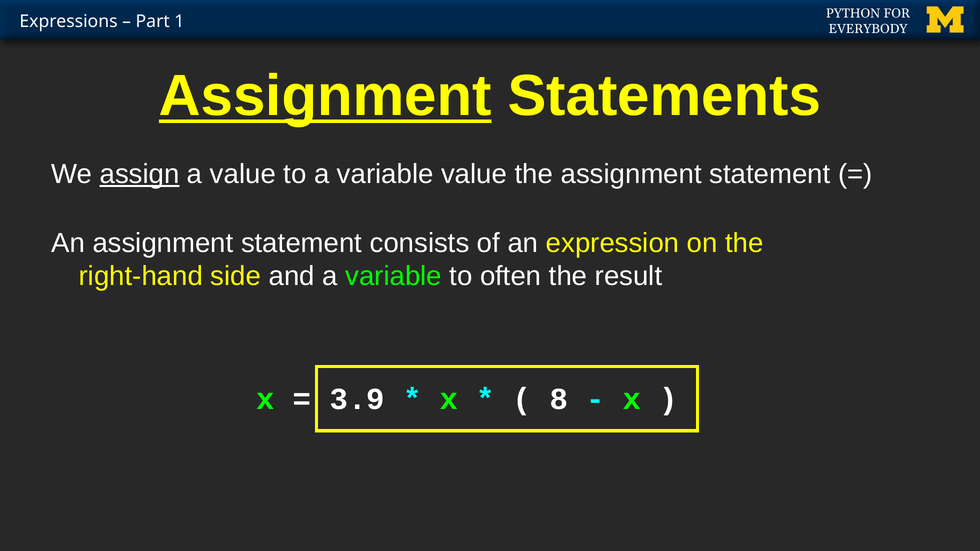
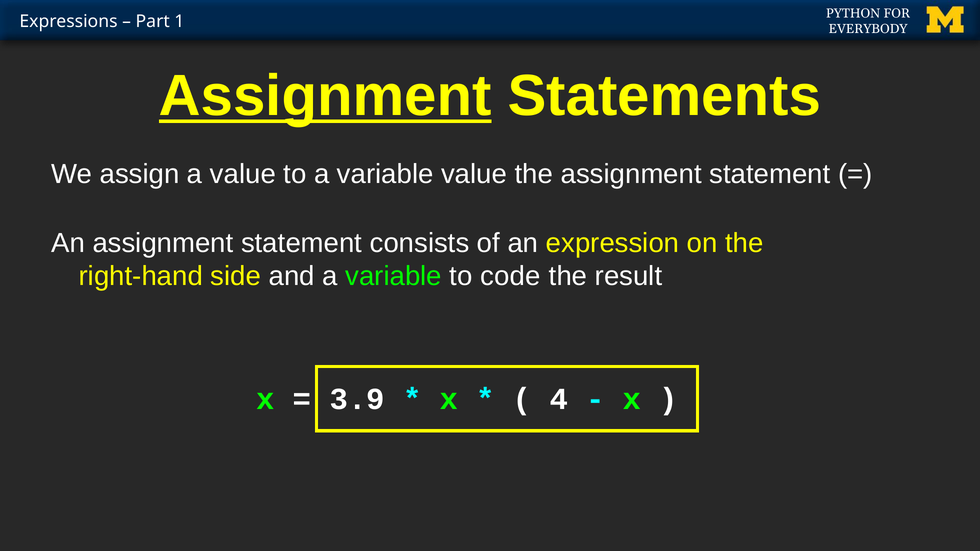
assign underline: present -> none (140, 174)
often: often -> code (511, 276)
8: 8 -> 4 (559, 399)
